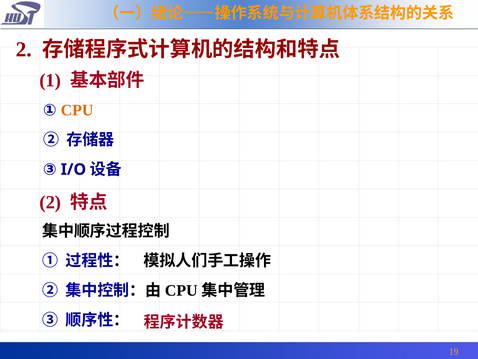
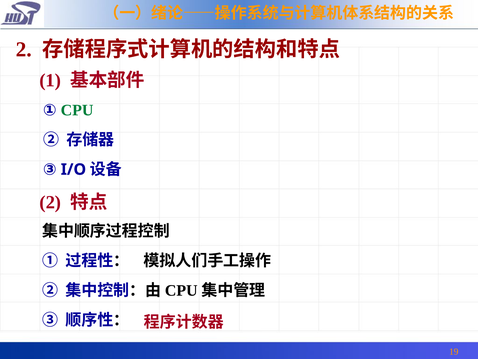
CPU colour: orange -> green (77, 110)
